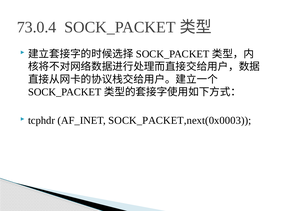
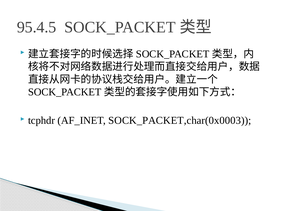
73.0.4: 73.0.4 -> 95.4.5 (37, 27)
SOCK_PACKET,next(0x0003: SOCK_PACKET,next(0x0003 -> SOCK_PACKET,char(0x0003 (180, 120)
